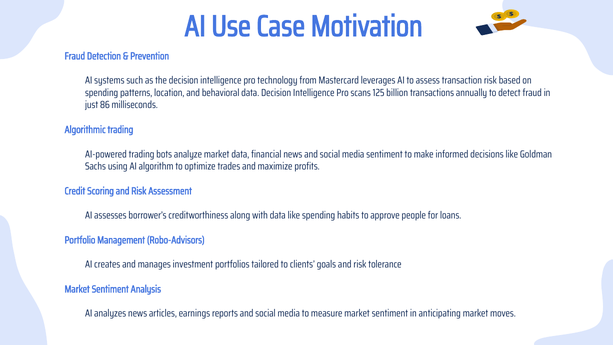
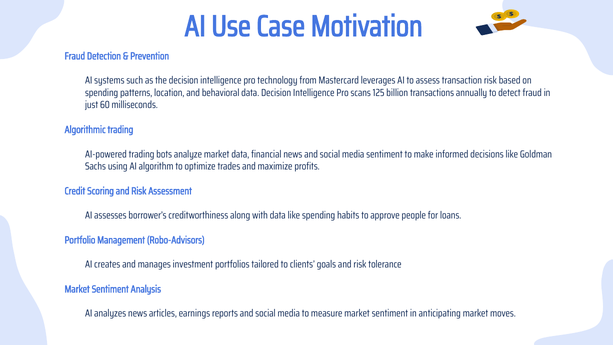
86: 86 -> 60 (105, 105)
